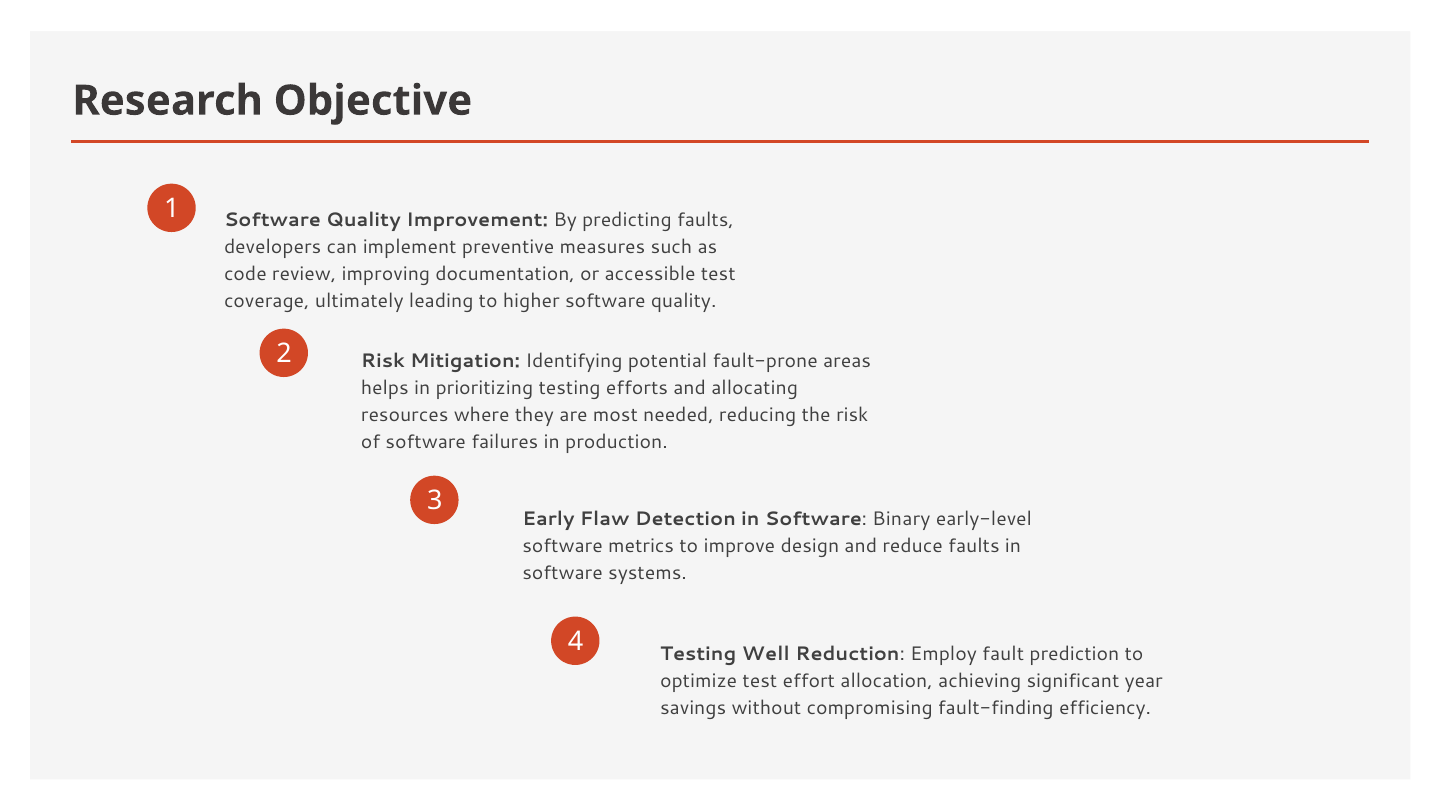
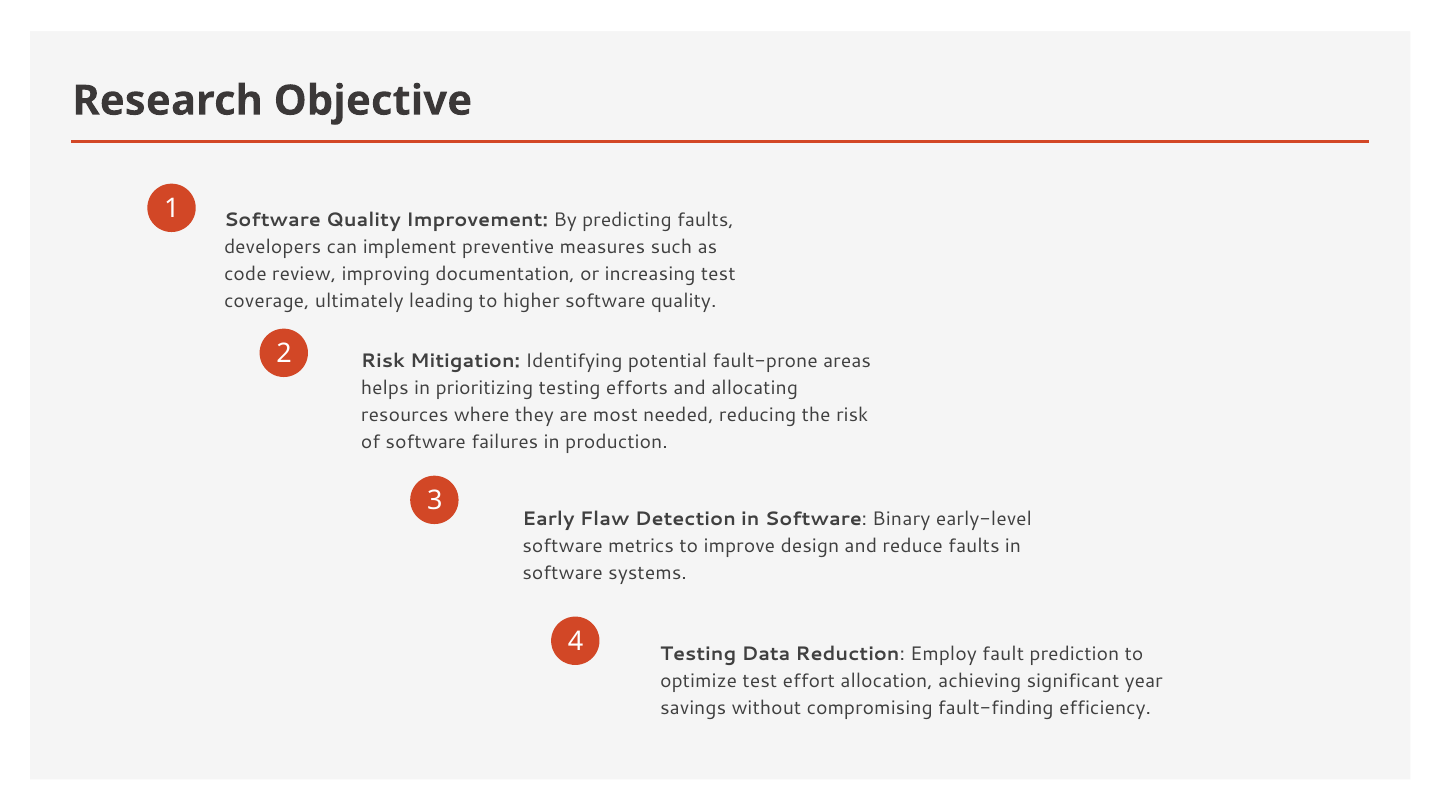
accessible: accessible -> increasing (650, 274)
Well: Well -> Data (766, 654)
